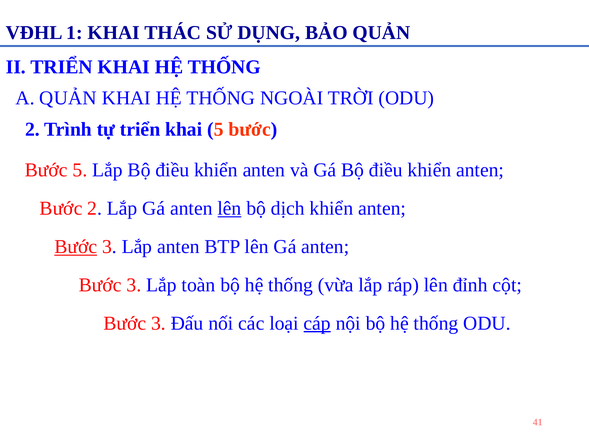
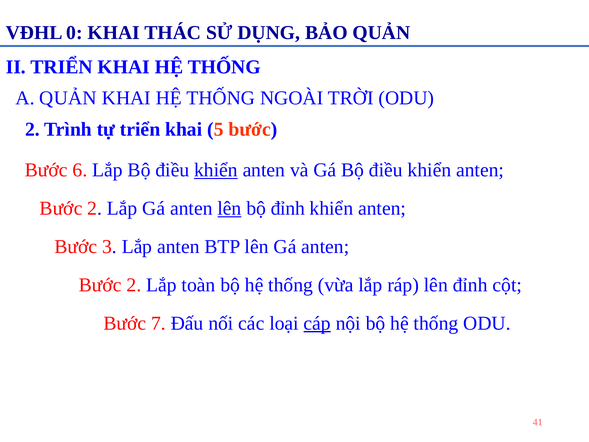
1: 1 -> 0 (74, 33)
Bước 5: 5 -> 6 (80, 170)
khiển underline: none -> present (216, 170)
bộ dịch: dịch -> đỉnh (288, 208)
Bước underline: present -> none (76, 247)
3: 3 -> 2 (134, 285)
3: 3 -> 7 (158, 323)
